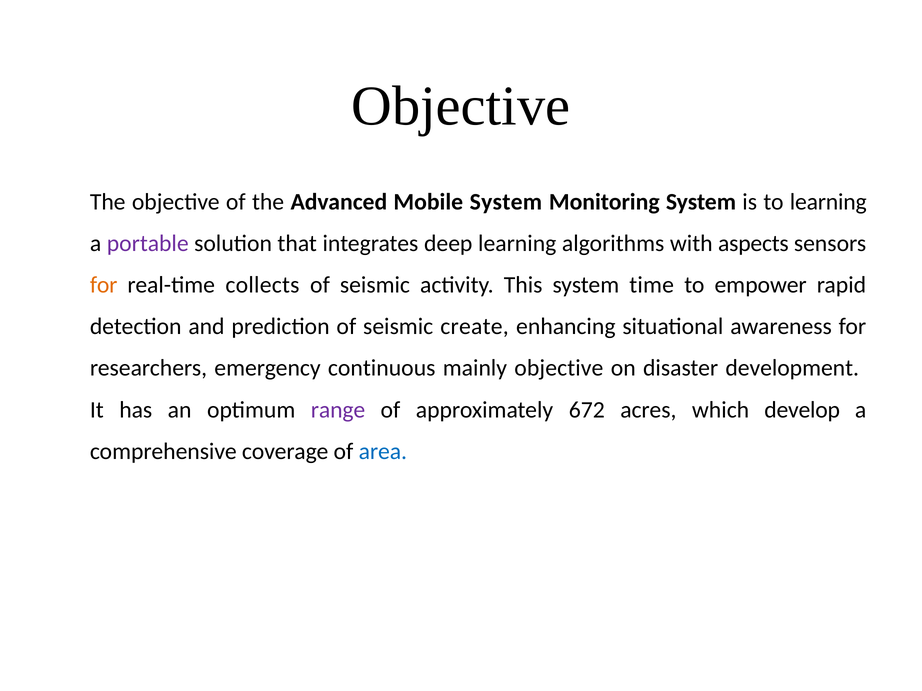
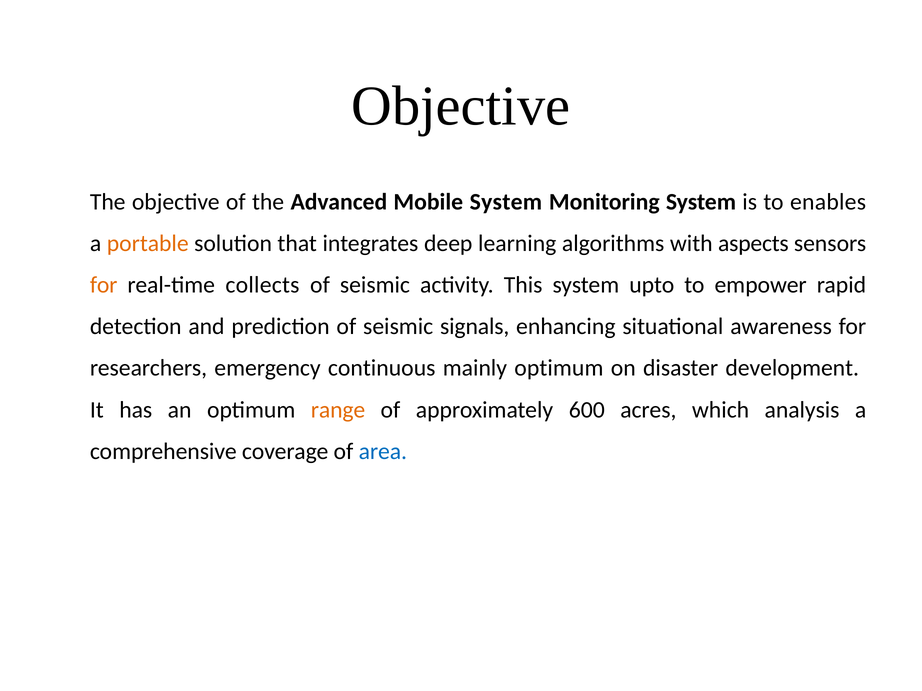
to learning: learning -> enables (828, 202)
portable colour: purple -> orange (148, 244)
time: time -> upto (652, 285)
create: create -> signals (475, 327)
mainly objective: objective -> optimum (559, 368)
range colour: purple -> orange (338, 410)
672: 672 -> 600 (587, 410)
develop: develop -> analysis (802, 410)
